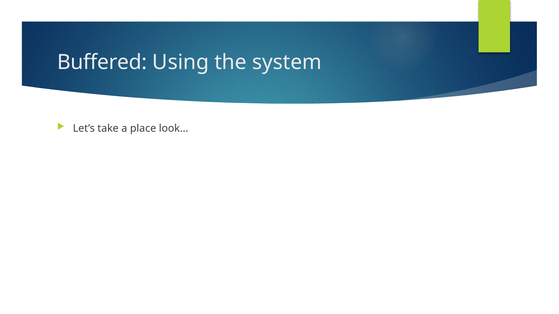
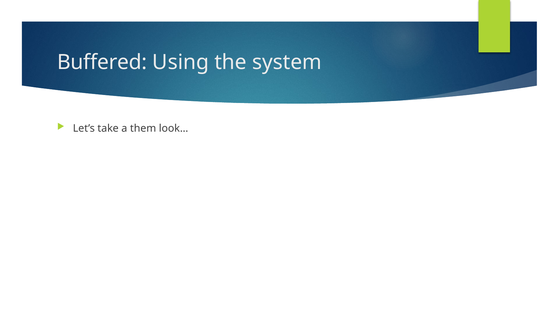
place: place -> them (143, 128)
